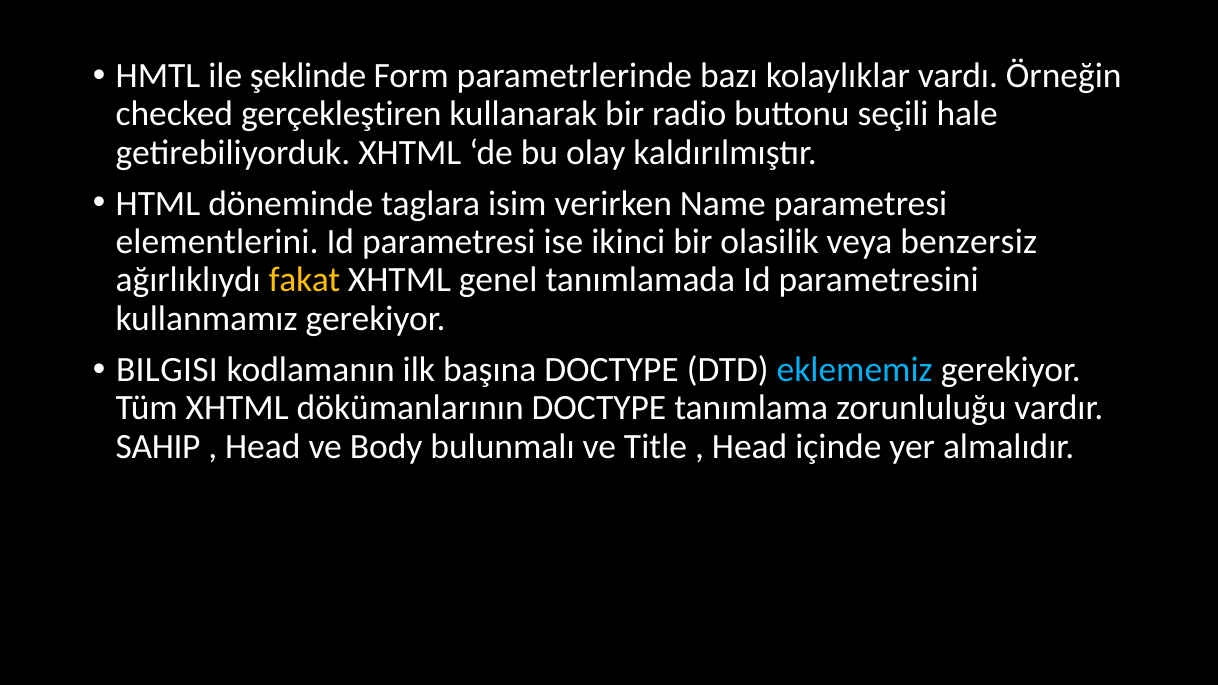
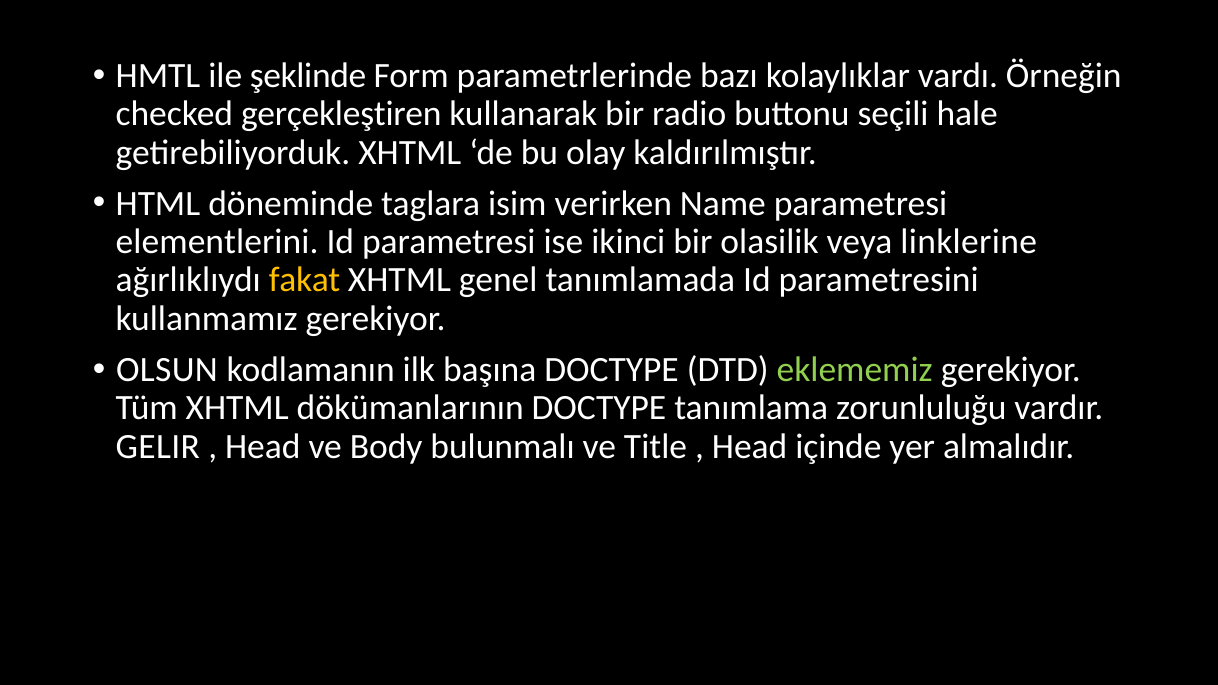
benzersiz: benzersiz -> linklerine (969, 242)
BILGISI: BILGISI -> OLSUN (167, 370)
eklememiz colour: light blue -> light green (855, 370)
SAHIP: SAHIP -> GELIR (158, 446)
